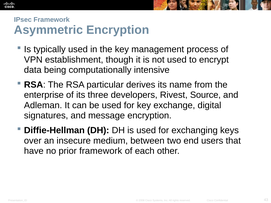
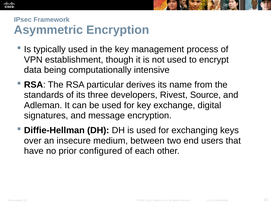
enterprise: enterprise -> standards (44, 95)
prior framework: framework -> configured (101, 151)
